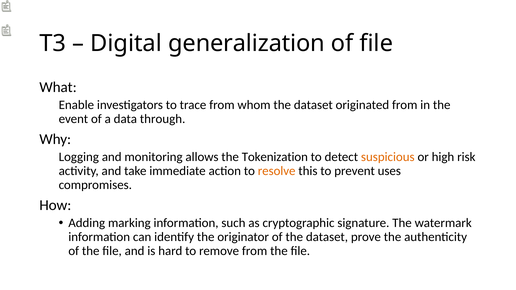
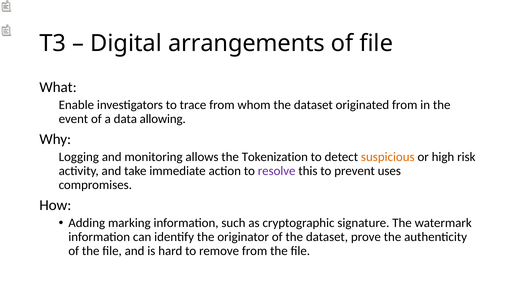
generalization: generalization -> arrangements (247, 43)
through: through -> allowing (163, 119)
resolve colour: orange -> purple (277, 171)
